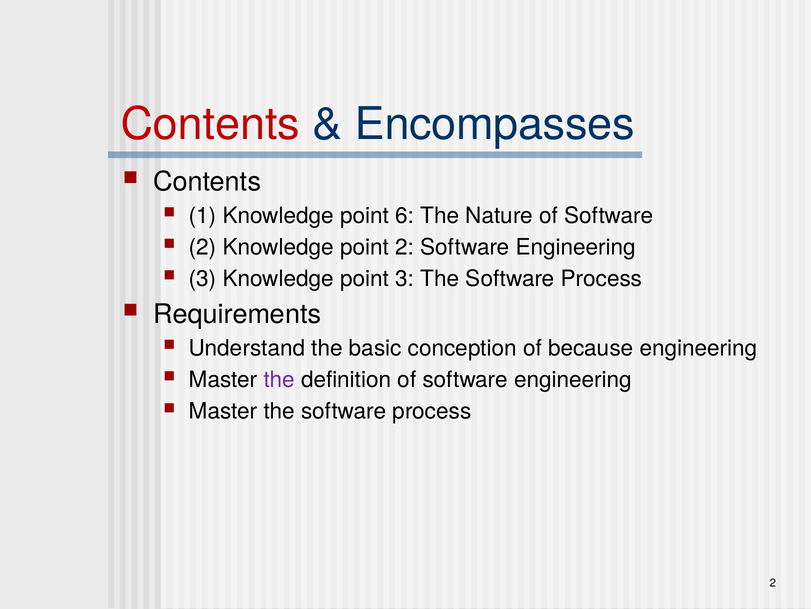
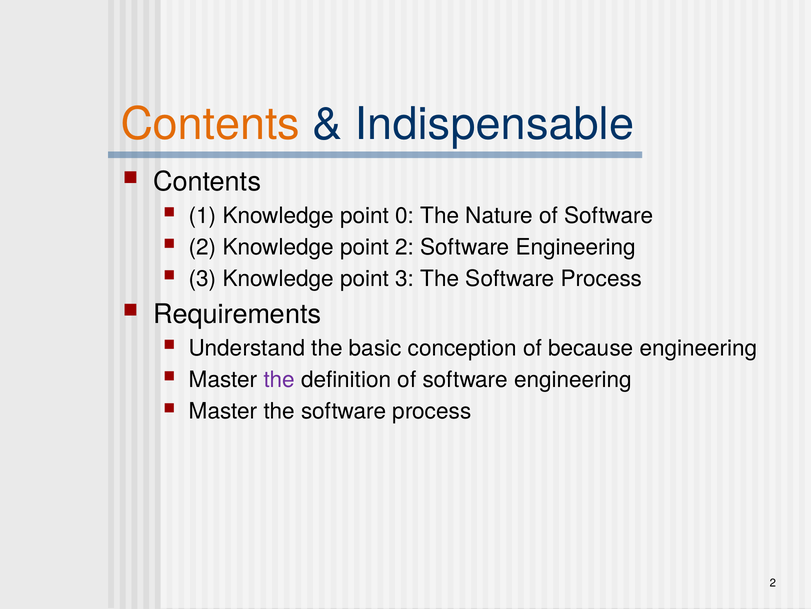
Contents colour: red -> orange (210, 124)
Encompasses: Encompasses -> Indispensable (494, 124)
6: 6 -> 0 (405, 215)
